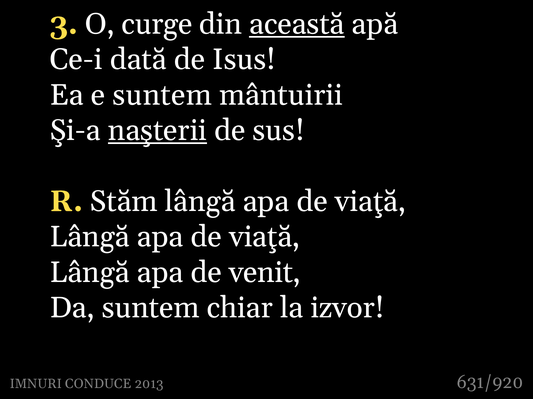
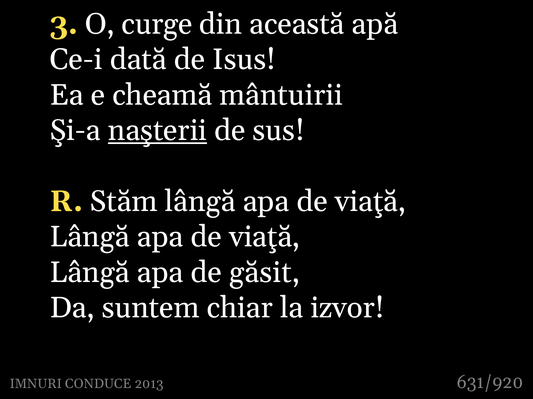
această underline: present -> none (297, 24)
e suntem: suntem -> cheamă (162, 95)
venit: venit -> găsit (265, 273)
